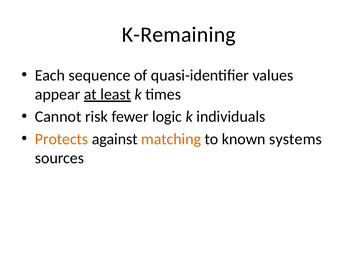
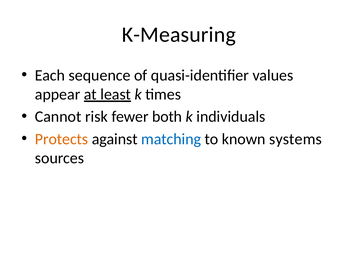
K-Remaining: K-Remaining -> K-Measuring (179, 35)
logic: logic -> both (167, 116)
matching colour: orange -> blue (171, 139)
